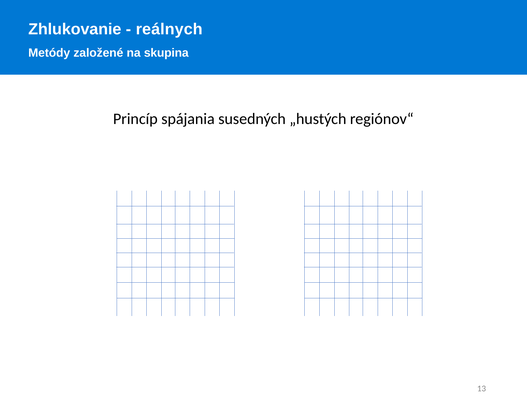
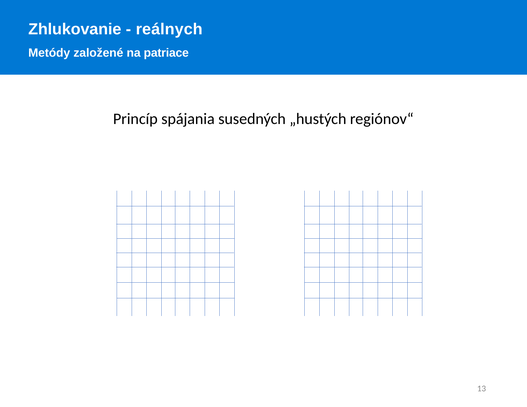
skupina: skupina -> patriace (166, 53)
